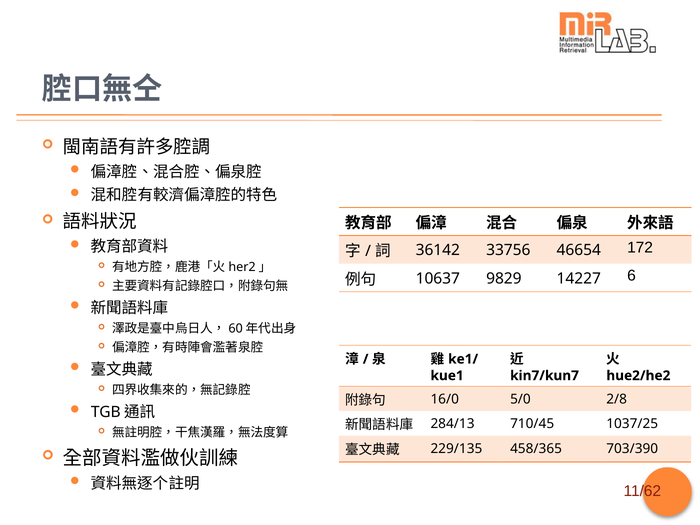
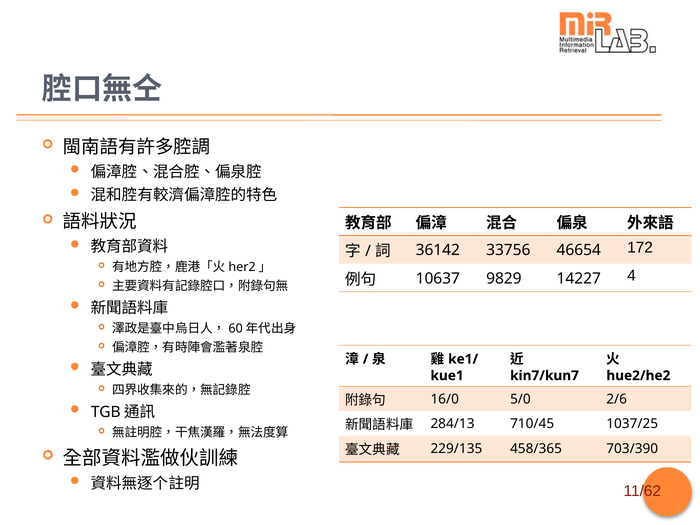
6: 6 -> 4 (631, 276)
2/8: 2/8 -> 2/6 (617, 399)
